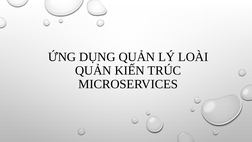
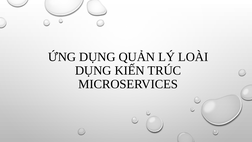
QUẢN: QUẢN -> DỤNG (93, 70)
